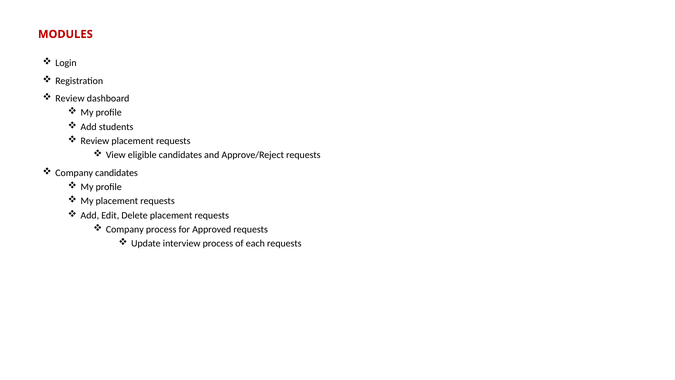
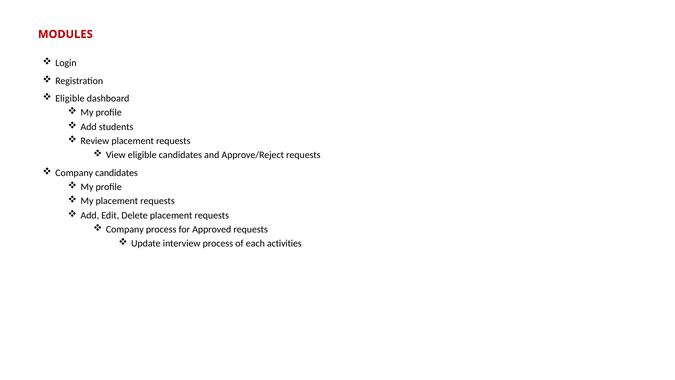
Review: Review -> Eligible (70, 98)
each requests: requests -> activities (284, 243)
